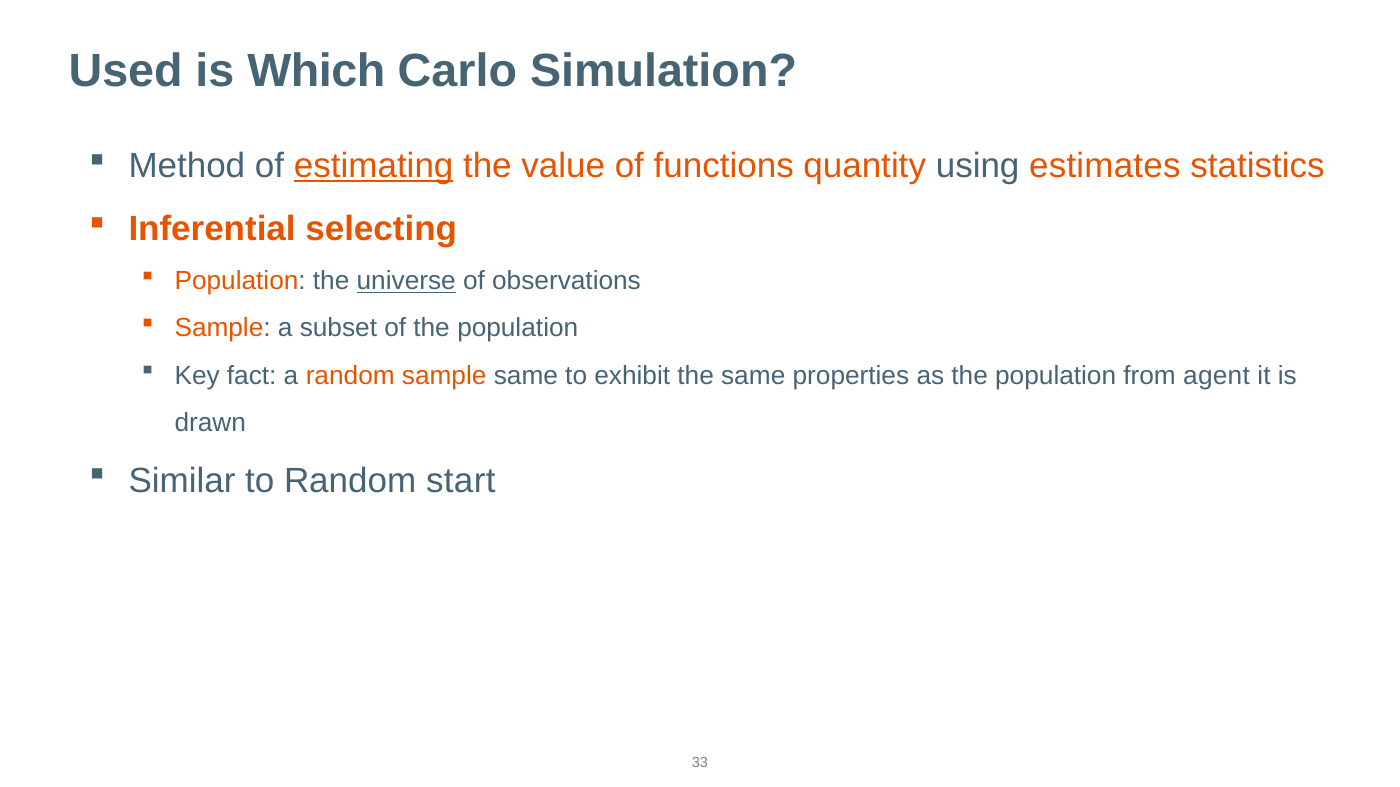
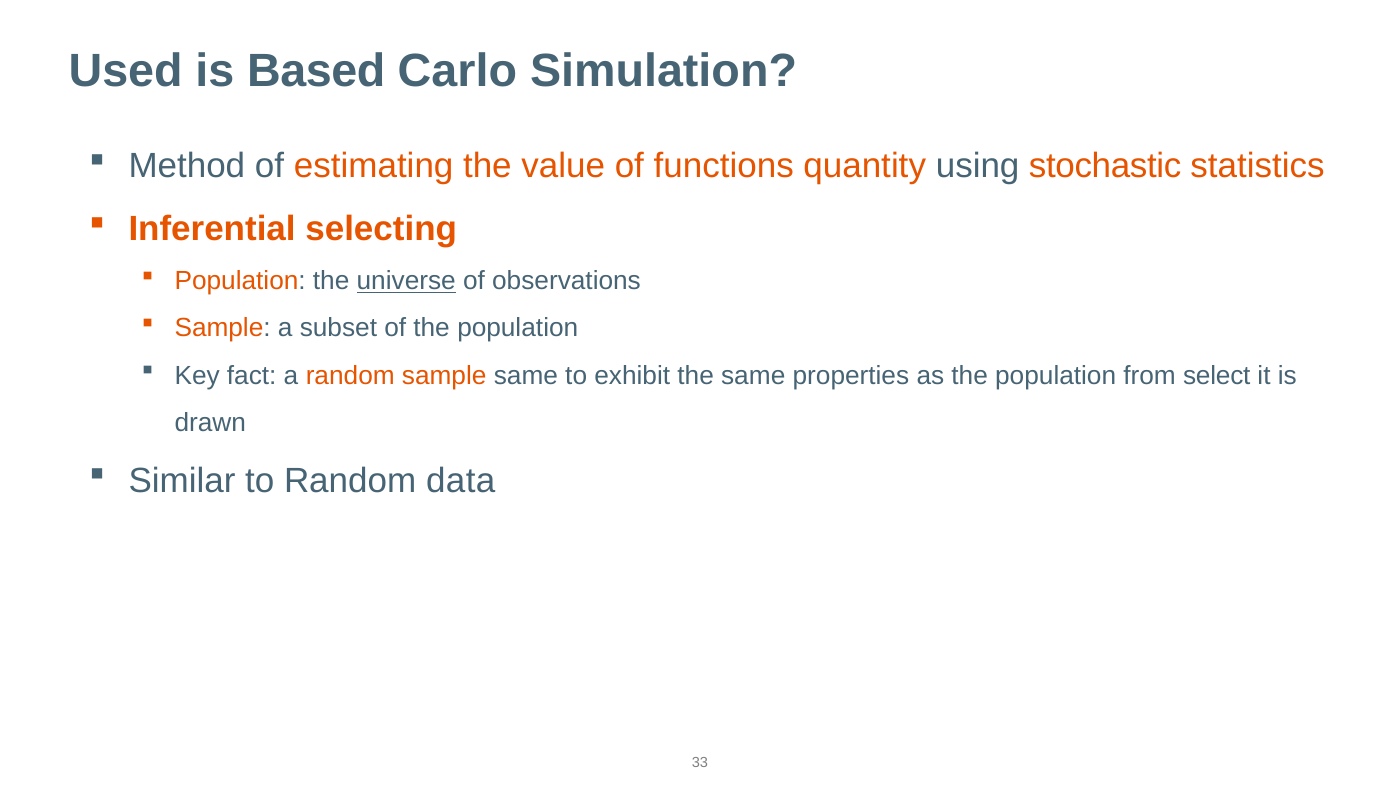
Which: Which -> Based (316, 71)
estimating underline: present -> none (374, 166)
estimates: estimates -> stochastic (1105, 166)
agent: agent -> select (1217, 376)
start: start -> data (461, 481)
